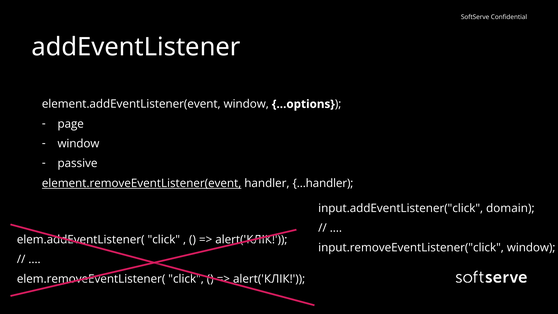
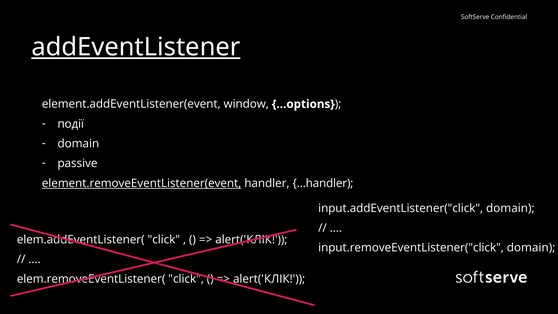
addEventListener underline: none -> present (136, 47)
page: page -> події (71, 124)
window: window -> domain (78, 144)
input.removeEventListener("click window: window -> domain (531, 248)
